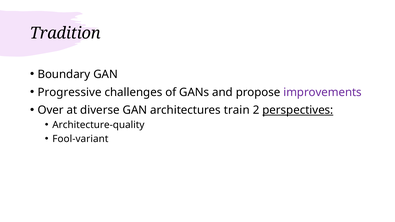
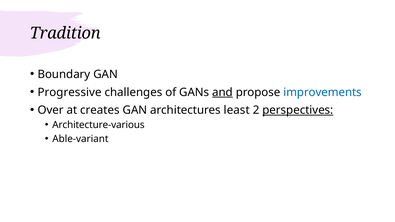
and underline: none -> present (222, 92)
improvements colour: purple -> blue (323, 92)
diverse: diverse -> creates (100, 110)
train: train -> least (237, 110)
Architecture-quality: Architecture-quality -> Architecture-various (98, 125)
Fool-variant: Fool-variant -> Able-variant (80, 139)
